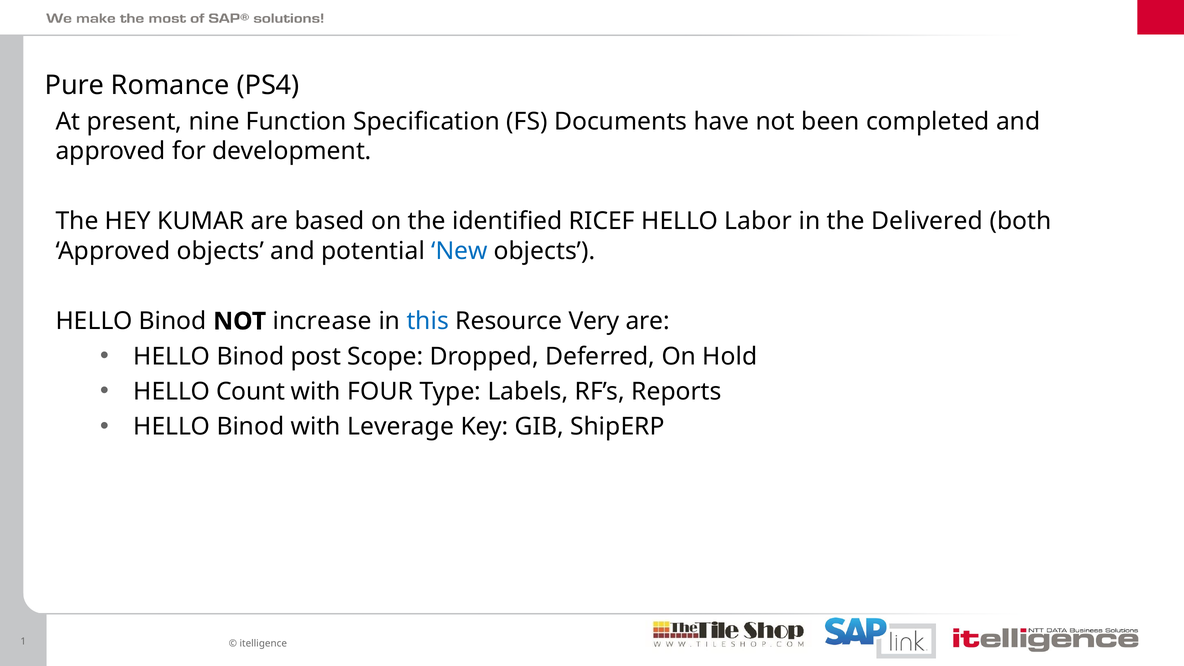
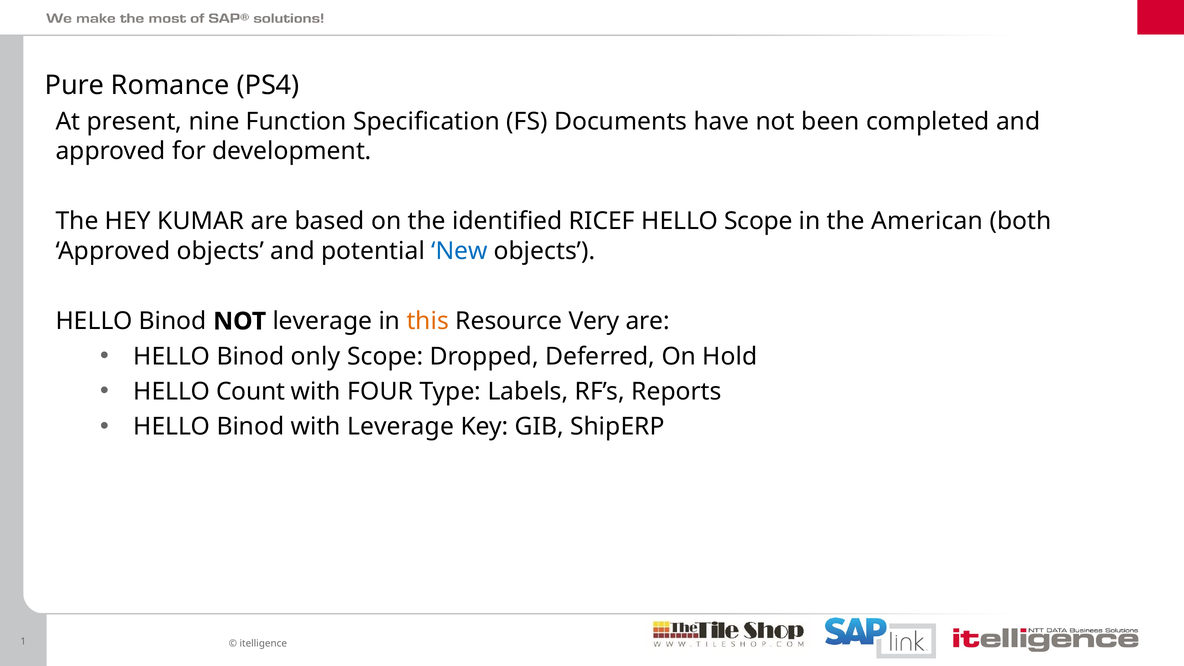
HELLO Labor: Labor -> Scope (758, 221)
Delivered: Delivered -> American (927, 221)
NOT increase: increase -> leverage (322, 321)
this colour: blue -> orange (428, 321)
post: post -> only (316, 356)
